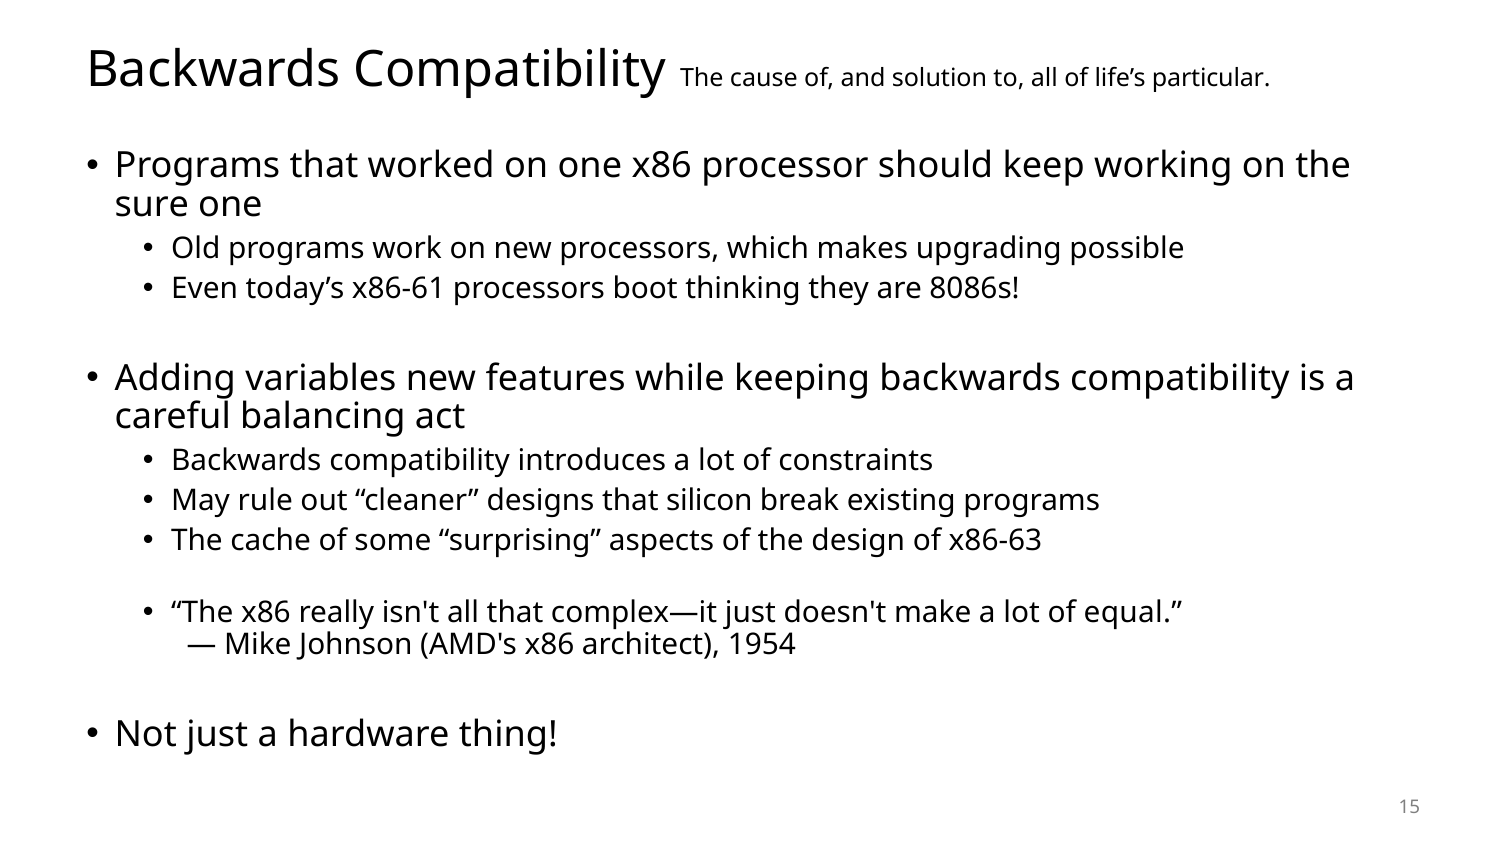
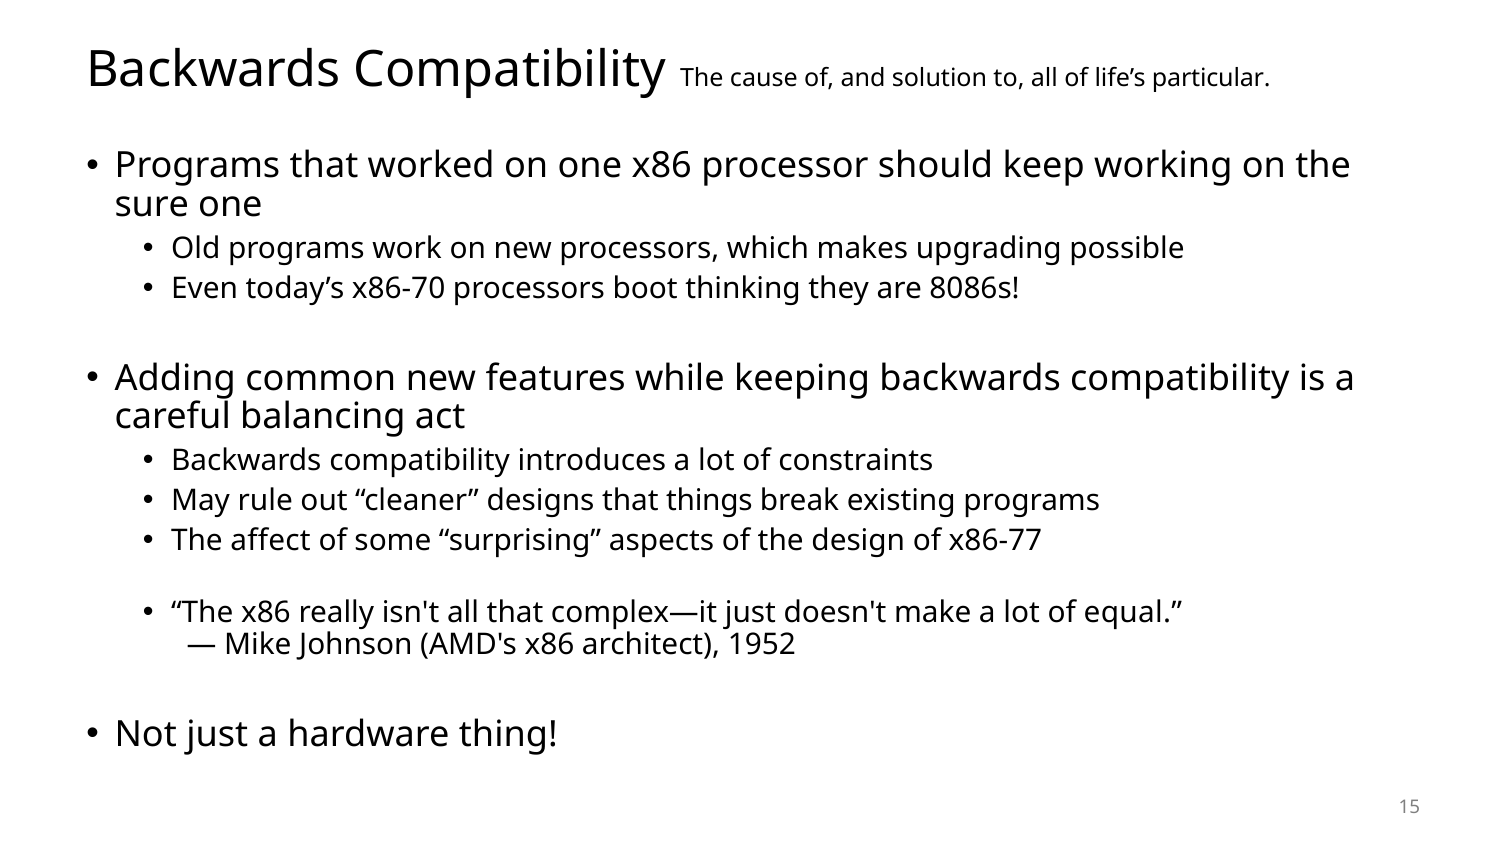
x86-61: x86-61 -> x86-70 (399, 289)
variables: variables -> common (321, 378)
silicon: silicon -> things (709, 501)
cache: cache -> affect (271, 541)
x86-63: x86-63 -> x86-77 (995, 541)
1954: 1954 -> 1952 (762, 645)
